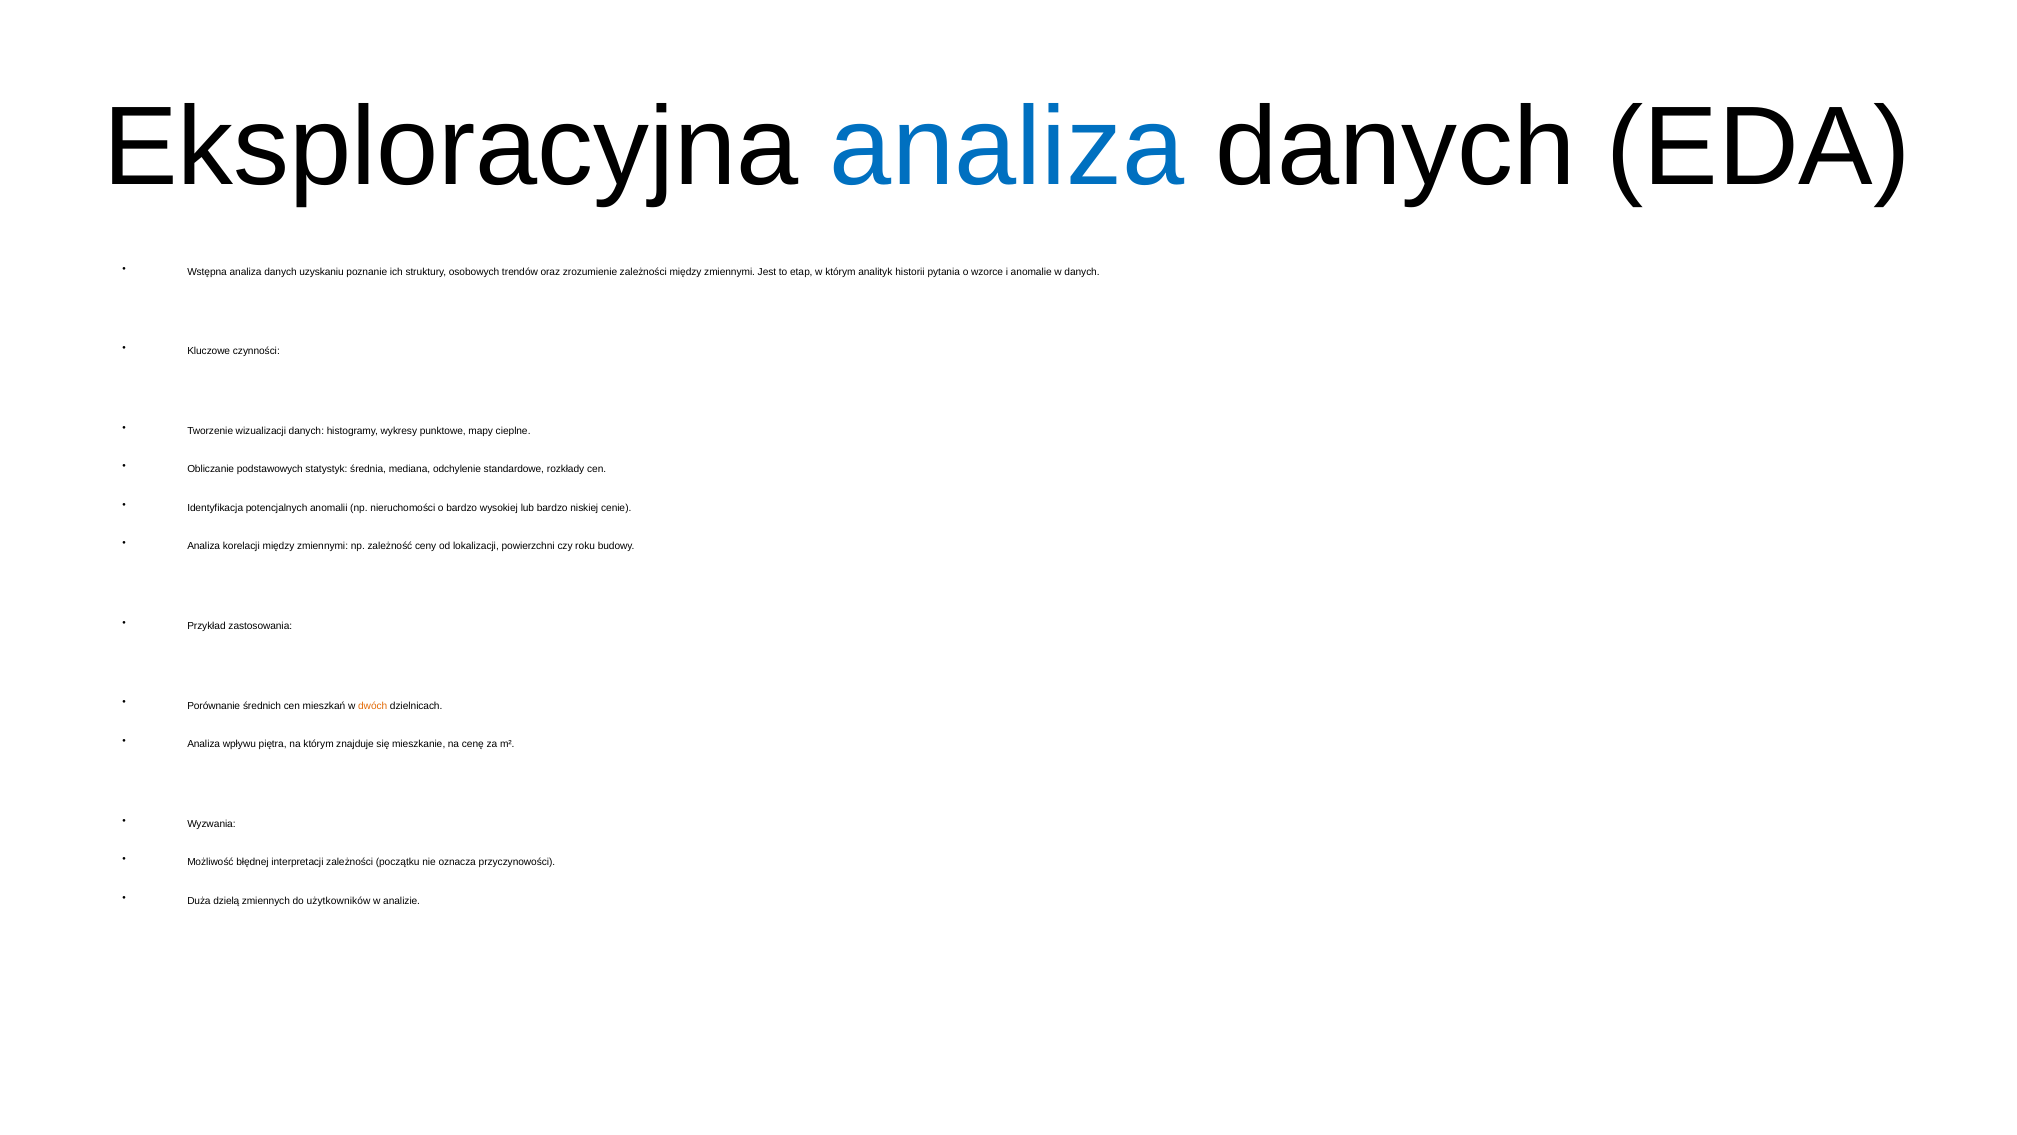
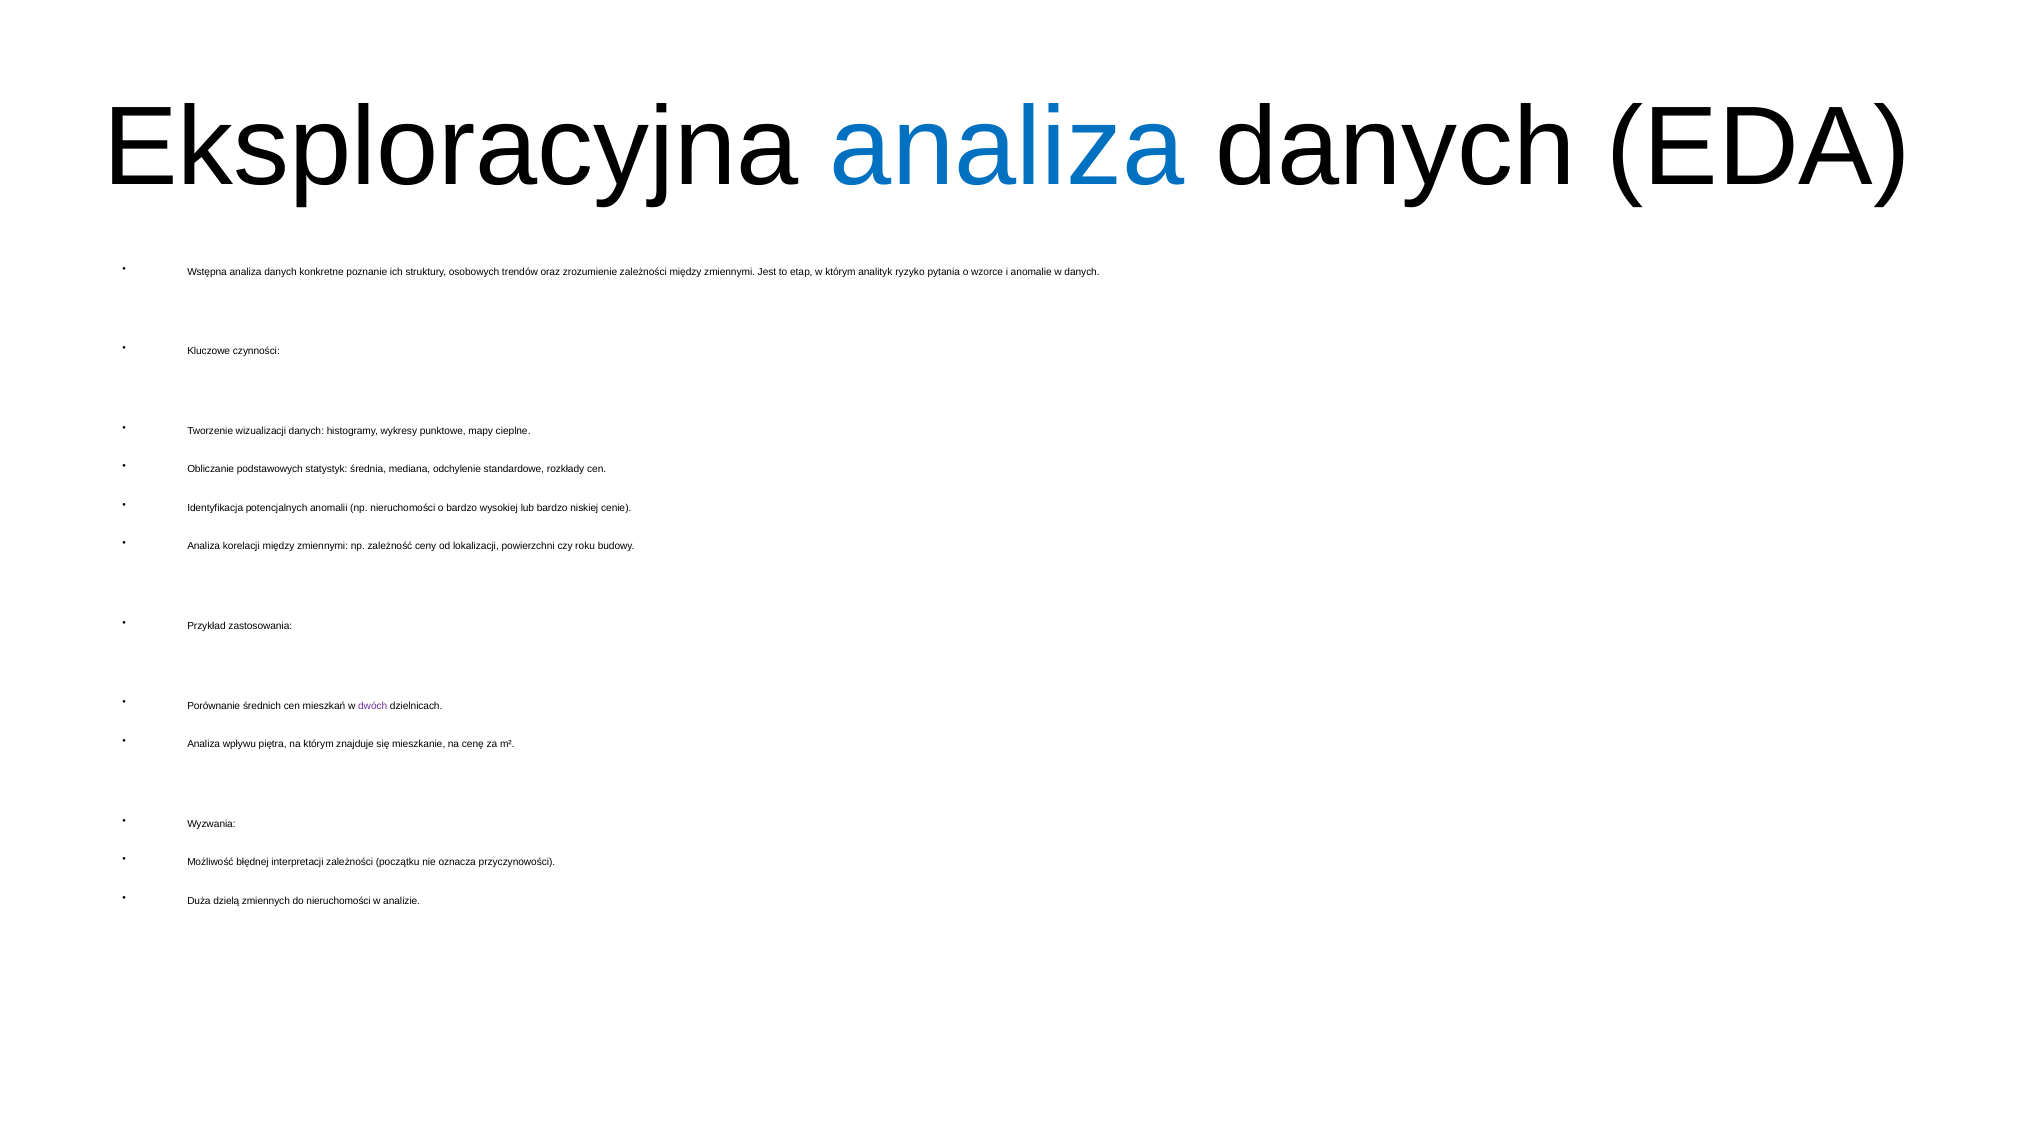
uzyskaniu: uzyskaniu -> konkretne (322, 272)
historii: historii -> ryzyko (910, 272)
dwóch colour: orange -> purple (373, 706)
do użytkowników: użytkowników -> nieruchomości (339, 901)
